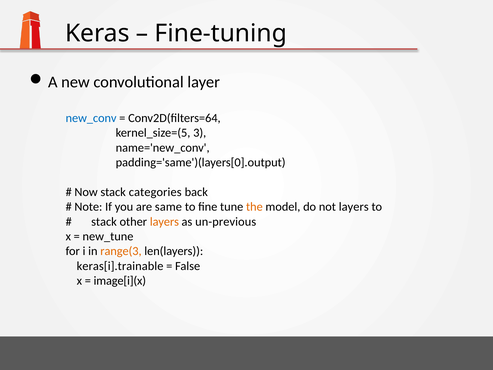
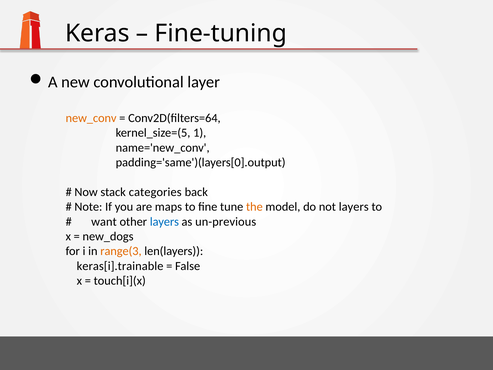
new_conv colour: blue -> orange (91, 118)
3: 3 -> 1 (200, 133)
same: same -> maps (168, 207)
stack: stack -> want (104, 221)
layers colour: orange -> blue (164, 221)
new_tune: new_tune -> new_dogs (108, 236)
image[i](x: image[i](x -> touch[i](x (120, 281)
